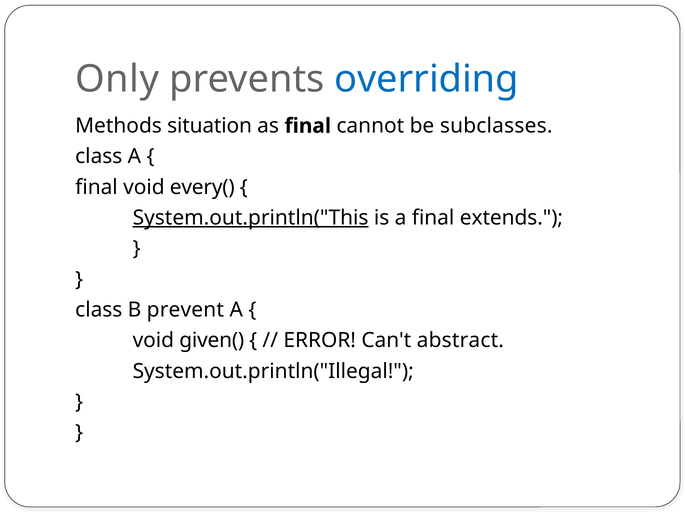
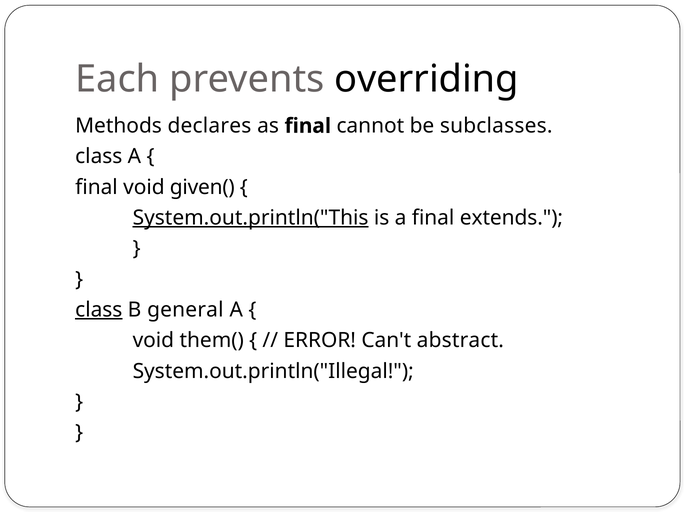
Only: Only -> Each (117, 79)
overriding colour: blue -> black (426, 79)
situation: situation -> declares (209, 126)
every(: every( -> given( (202, 187)
class underline: none -> present (99, 310)
prevent: prevent -> general (185, 310)
given(: given( -> them( (212, 340)
